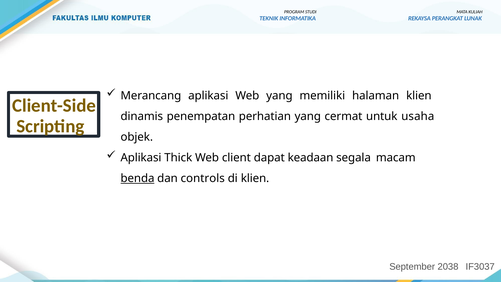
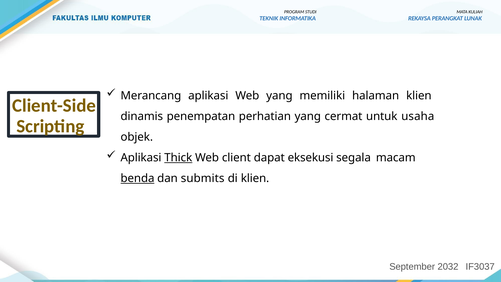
Thick underline: none -> present (178, 157)
keadaan: keadaan -> eksekusi (311, 157)
controls: controls -> submits (203, 178)
2038: 2038 -> 2032 (448, 267)
